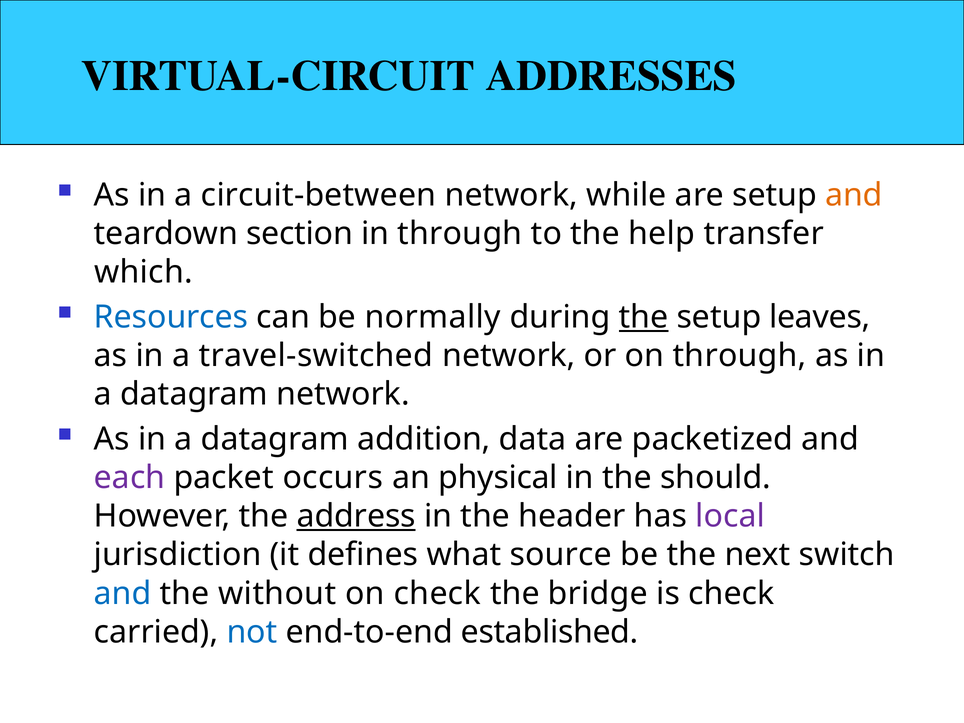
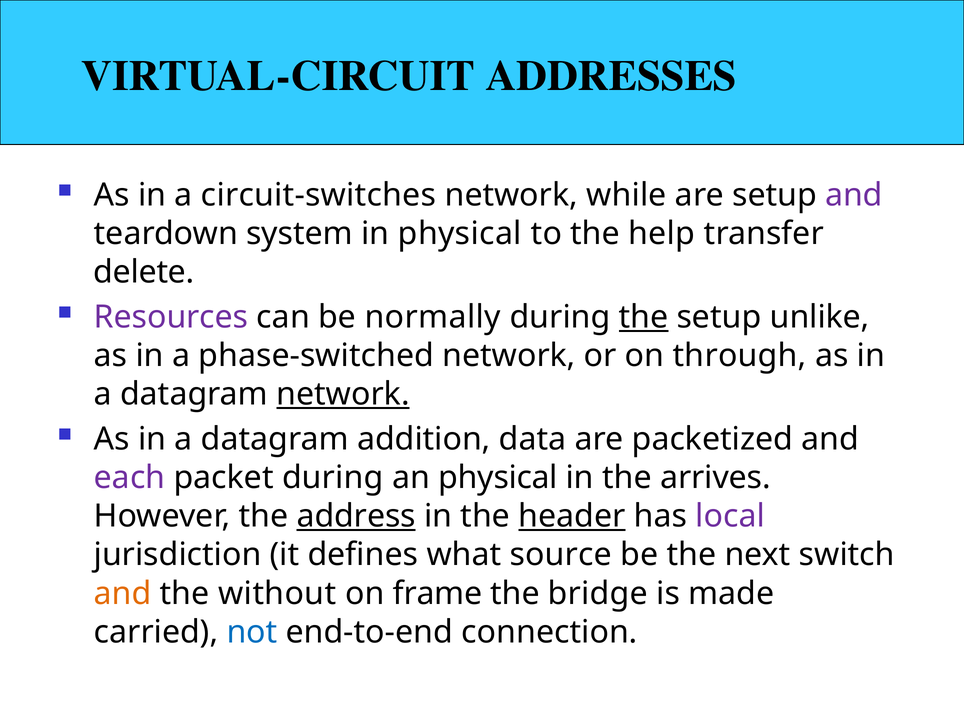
circuit-between: circuit-between -> circuit-switches (319, 195)
and colour: orange -> purple (854, 195)
section: section -> system (299, 234)
in through: through -> physical (460, 234)
which: which -> delete (144, 272)
Resources colour: blue -> purple (171, 317)
leaves: leaves -> unlike (820, 317)
travel-switched: travel-switched -> phase-switched (316, 356)
network underline: none -> present (343, 394)
packet occurs: occurs -> during (333, 478)
should: should -> arrives (716, 478)
header underline: none -> present (572, 516)
and colour: blue -> orange (123, 593)
on check: check -> frame (438, 593)
is check: check -> made (731, 593)
established: established -> connection (549, 632)
